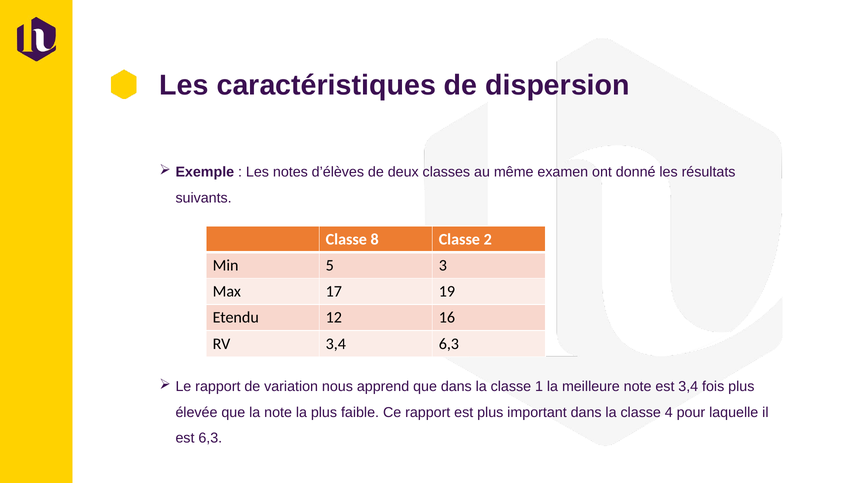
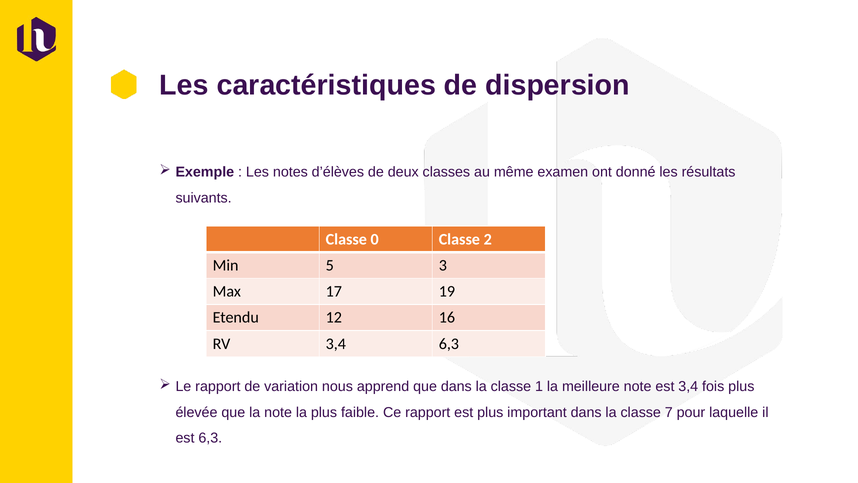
8: 8 -> 0 (375, 239)
4: 4 -> 7 (669, 412)
